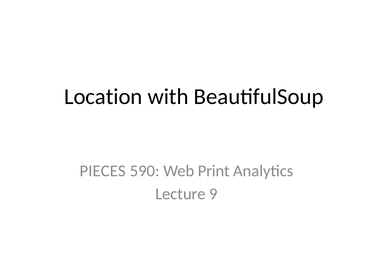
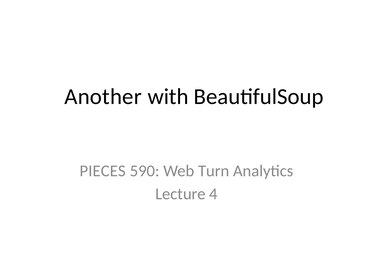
Location: Location -> Another (103, 97)
Print: Print -> Turn (214, 171)
9: 9 -> 4 (213, 195)
